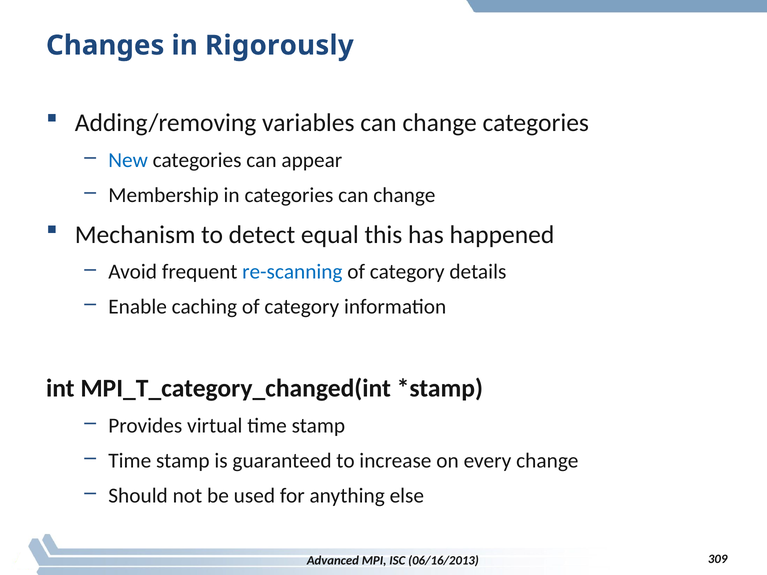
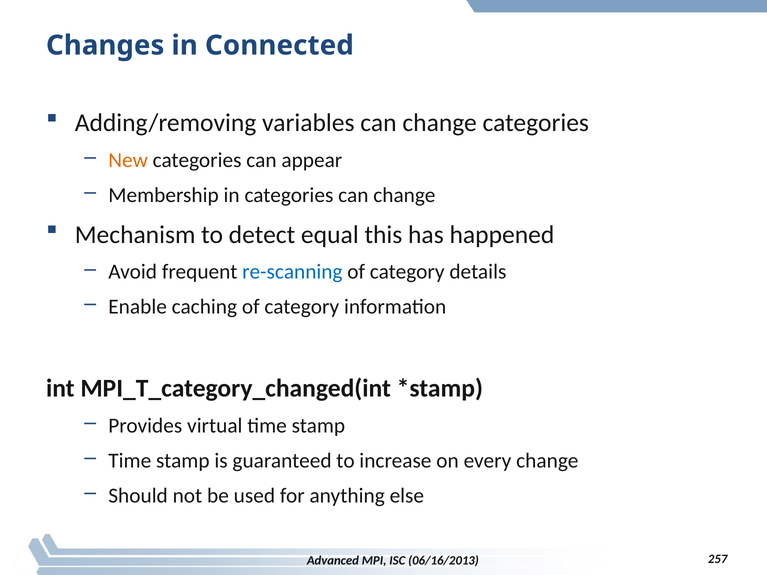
Rigorously: Rigorously -> Connected (279, 45)
New colour: blue -> orange (128, 160)
309: 309 -> 257 (718, 559)
